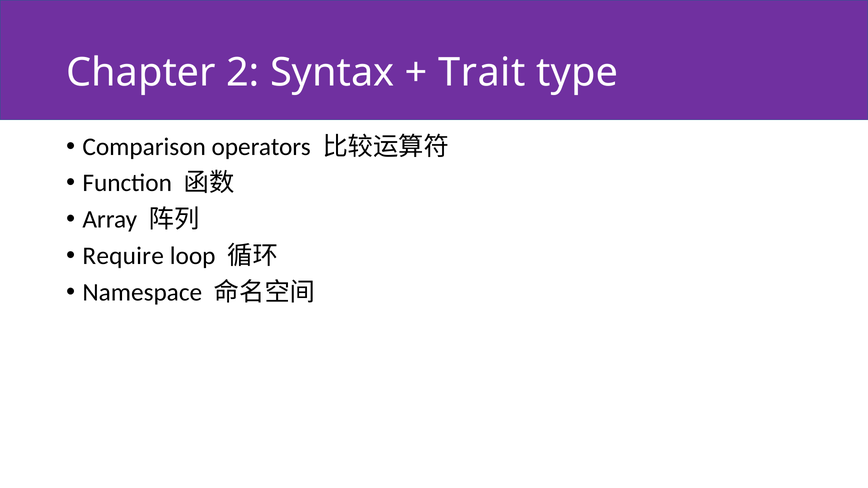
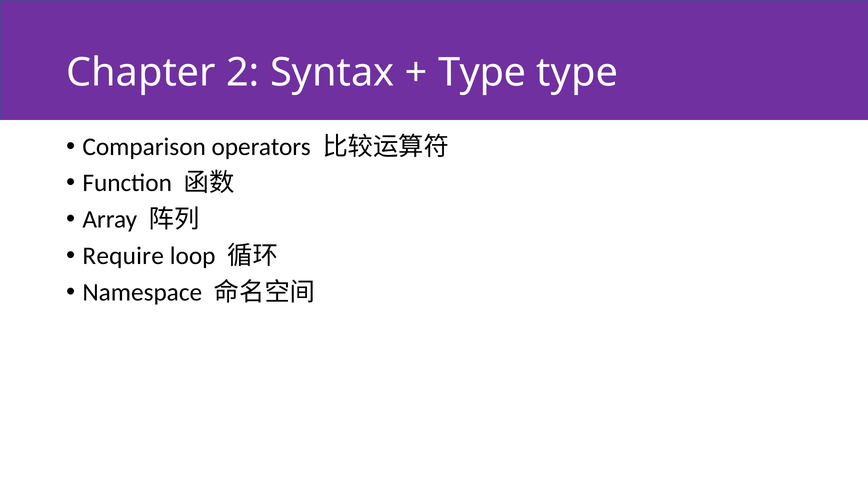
Trait: Trait -> Type (482, 73)
